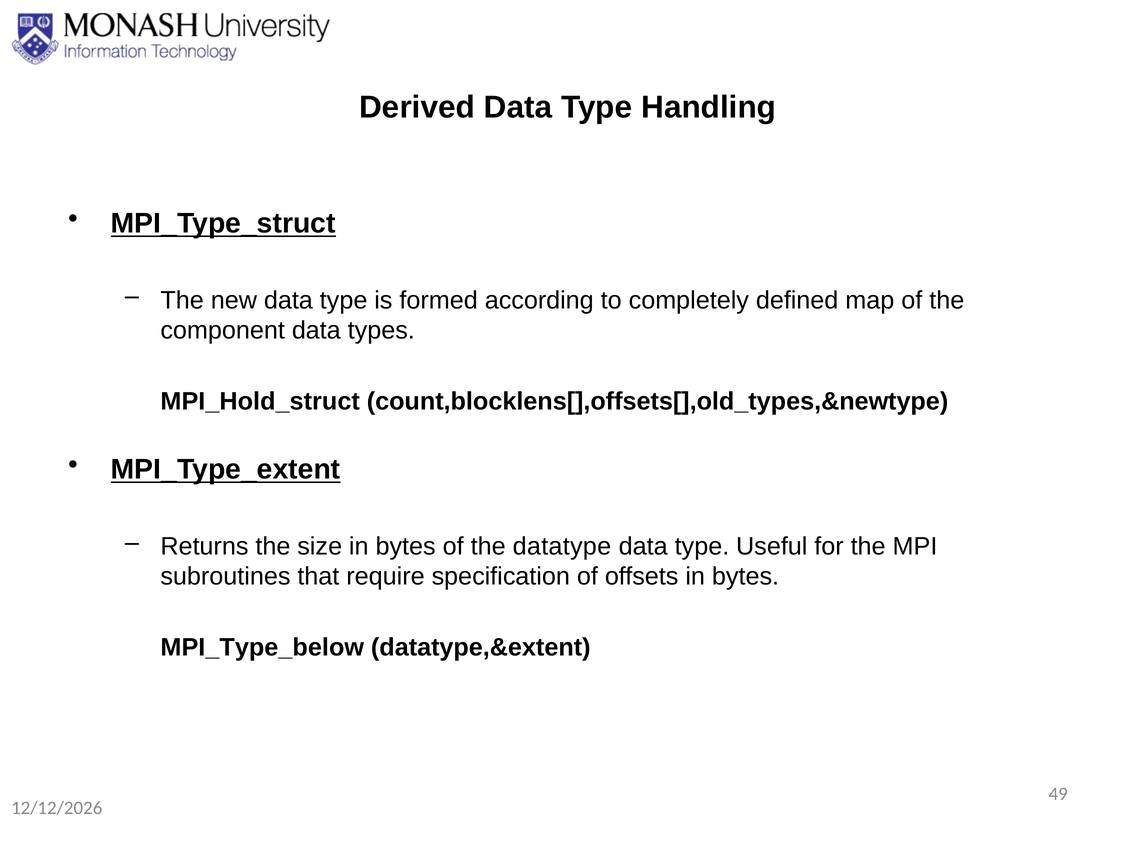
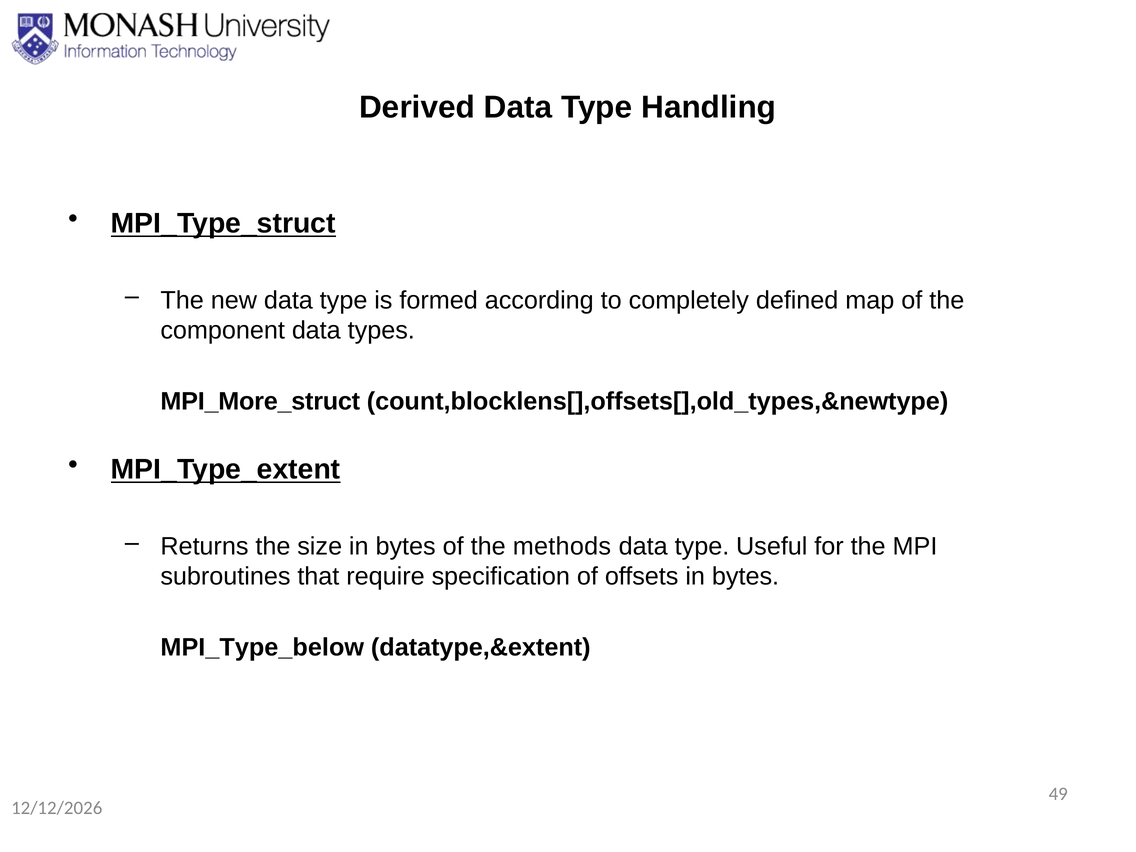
MPI_Hold_struct: MPI_Hold_struct -> MPI_More_struct (260, 401)
datatype: datatype -> methods (562, 546)
